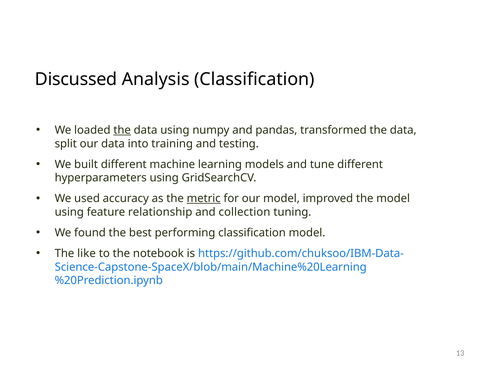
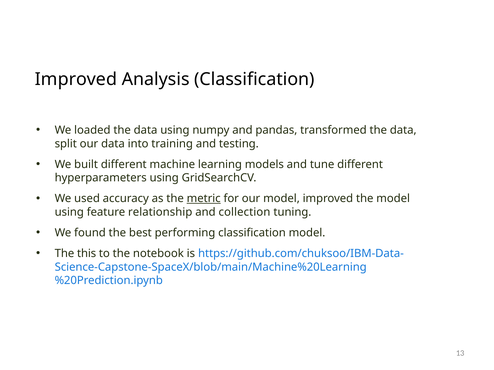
Discussed: Discussed -> Improved (76, 79)
the underline: present -> none (122, 130)
like: like -> this (87, 254)
